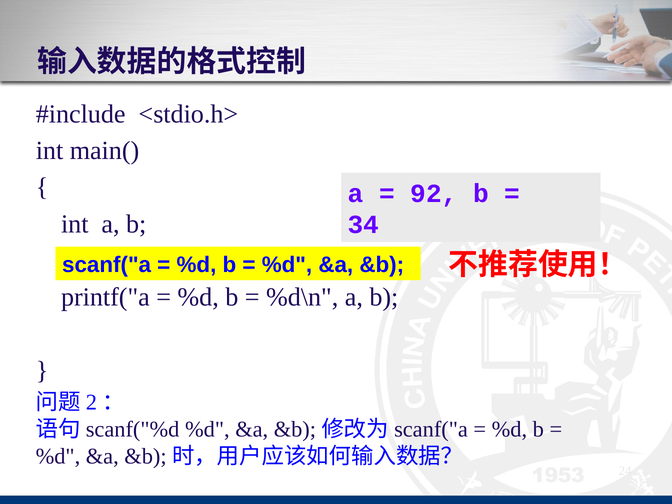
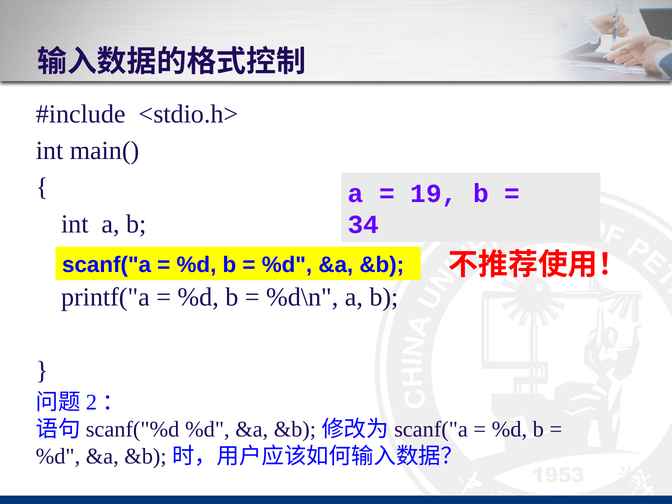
92: 92 -> 19 (434, 193)
